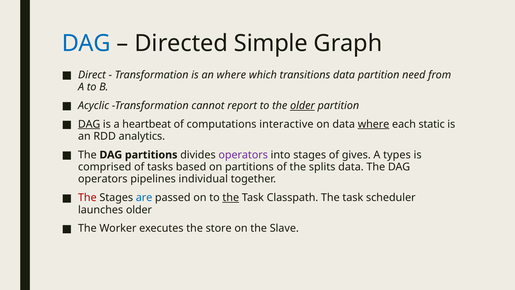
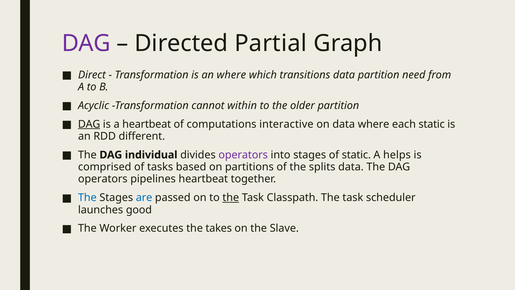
DAG colour: blue -> purple (86, 43)
Simple: Simple -> Partial (271, 43)
report: report -> within (242, 106)
older underline: present -> none (302, 106)
where underline: present -> none (374, 124)
analytics: analytics -> different (142, 136)
DAG partitions: partitions -> individual (151, 155)
of gives: gives -> static (356, 155)
types: types -> helps (397, 155)
pipelines individual: individual -> heartbeat (203, 179)
The colour: red -> blue (87, 197)
launches older: older -> good (139, 210)
store: store -> takes (219, 228)
